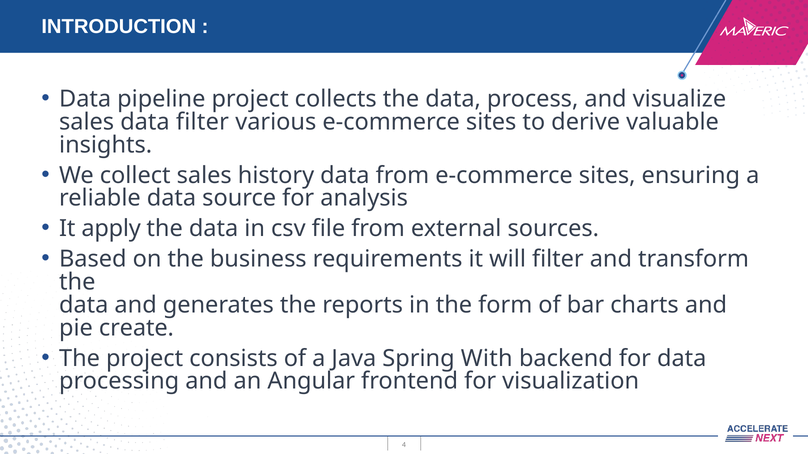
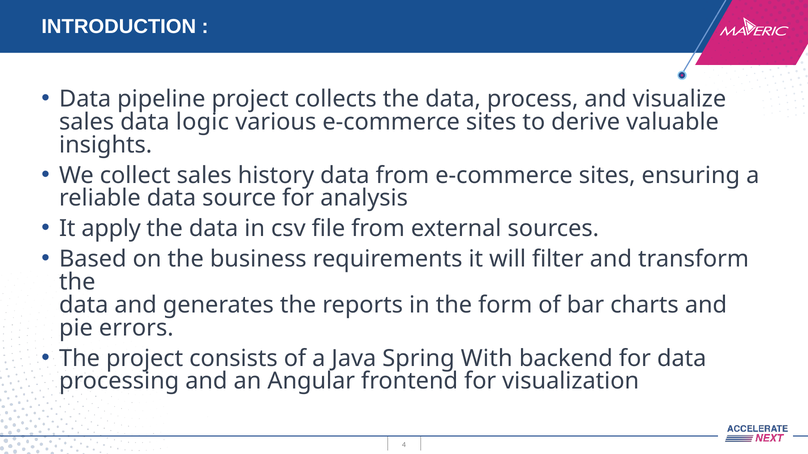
data filter: filter -> logic (202, 122)
create: create -> errors (136, 328)
